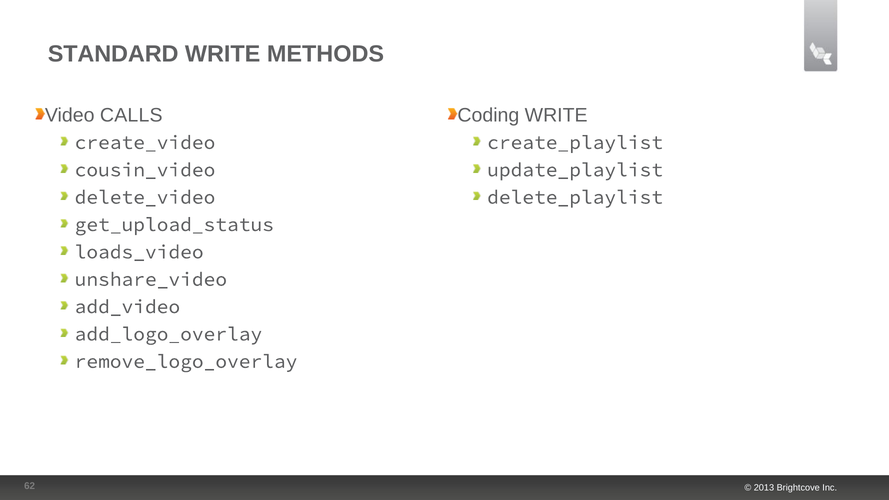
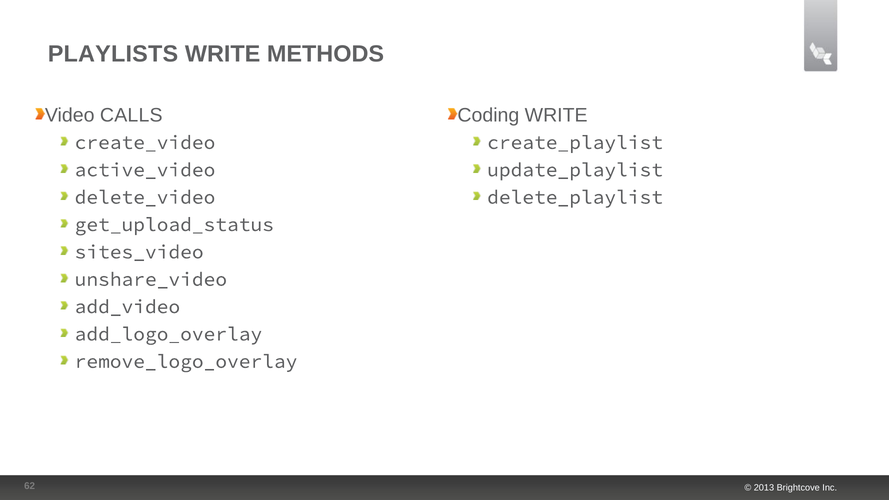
STANDARD: STANDARD -> PLAYLISTS (113, 54)
cousin_video: cousin_video -> active_video (145, 170)
loads_video: loads_video -> sites_video (139, 252)
